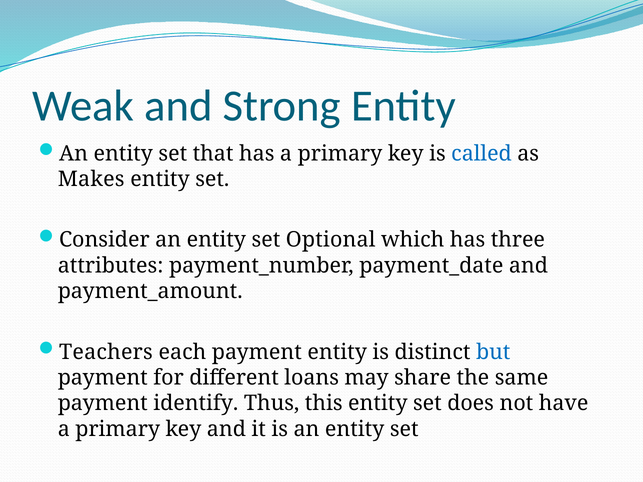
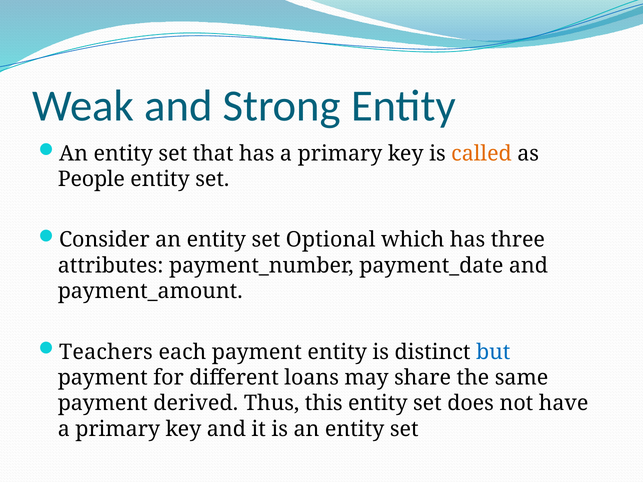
called colour: blue -> orange (481, 154)
Makes: Makes -> People (91, 179)
identify: identify -> derived (196, 404)
